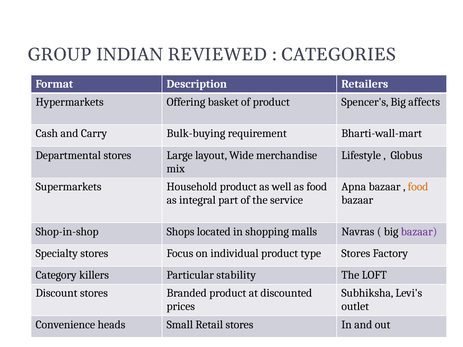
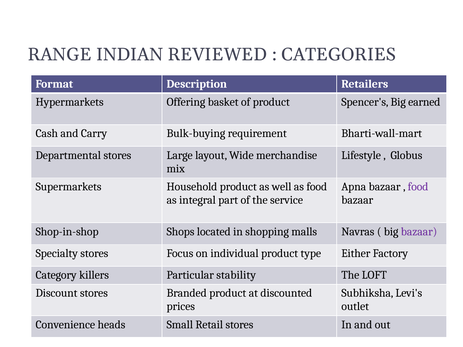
GROUP: GROUP -> RANGE (60, 55)
affects: affects -> earned (424, 102)
food colour: orange -> purple (418, 187)
type Stores: Stores -> Either (356, 254)
